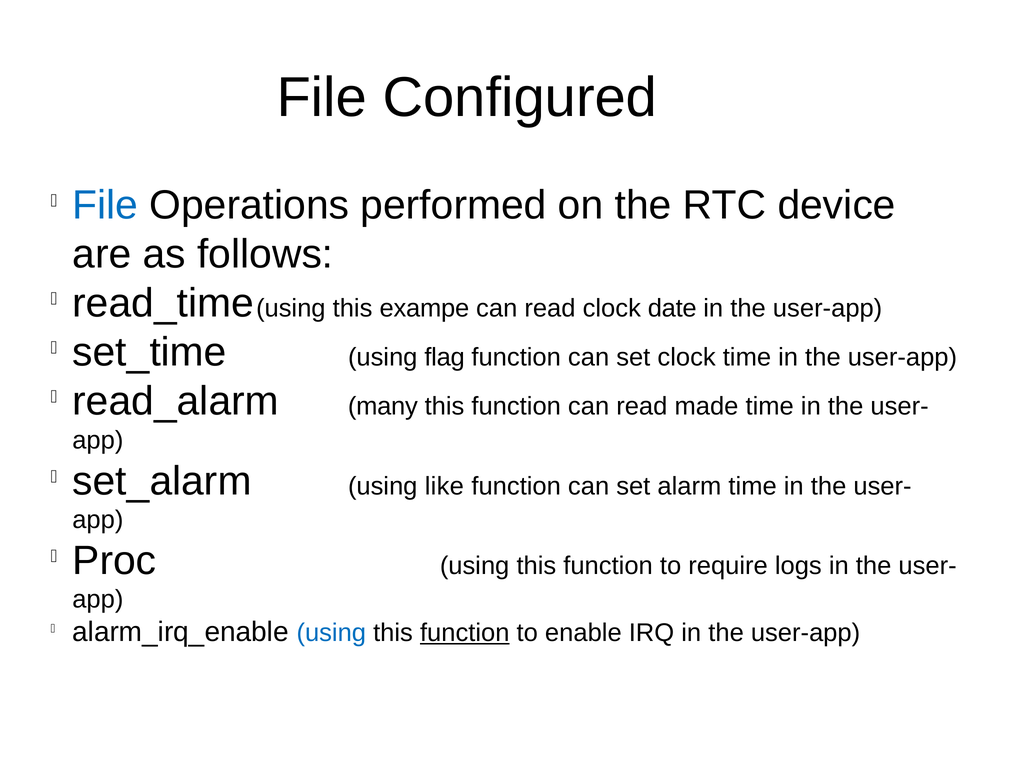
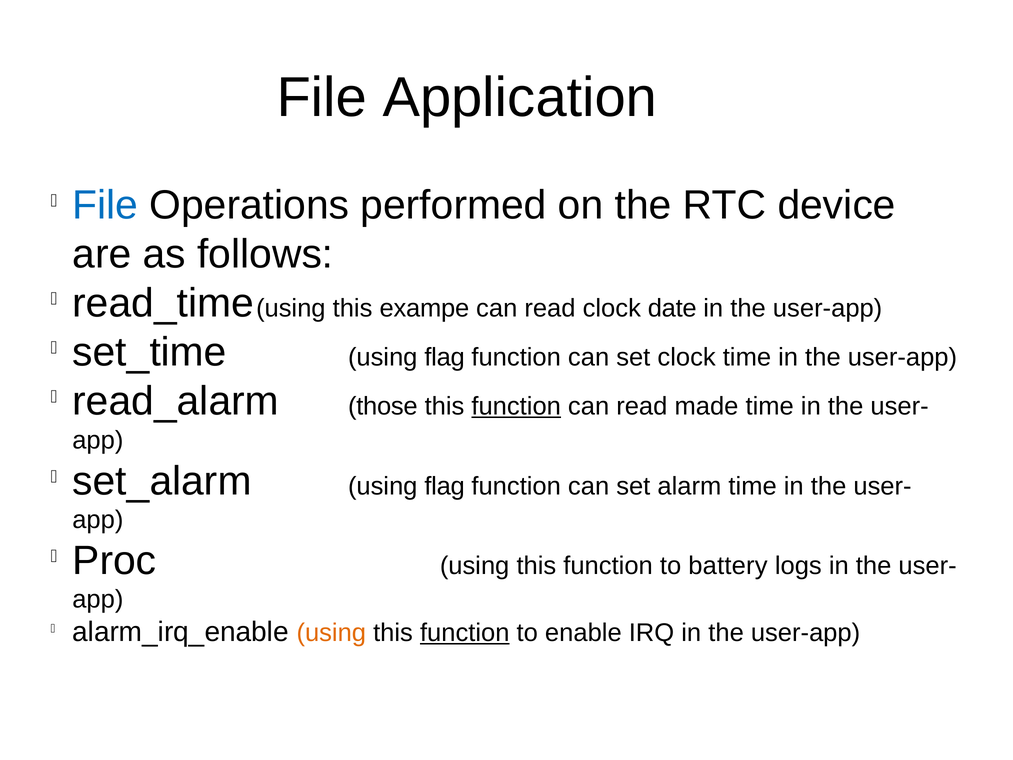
Configured: Configured -> Application (520, 98)
many: many -> those (383, 406)
function underline: none -> present (516, 406)
set_alarm using like: like -> flag (445, 486)
require: require -> battery (728, 566)
using colour: blue -> orange (331, 632)
